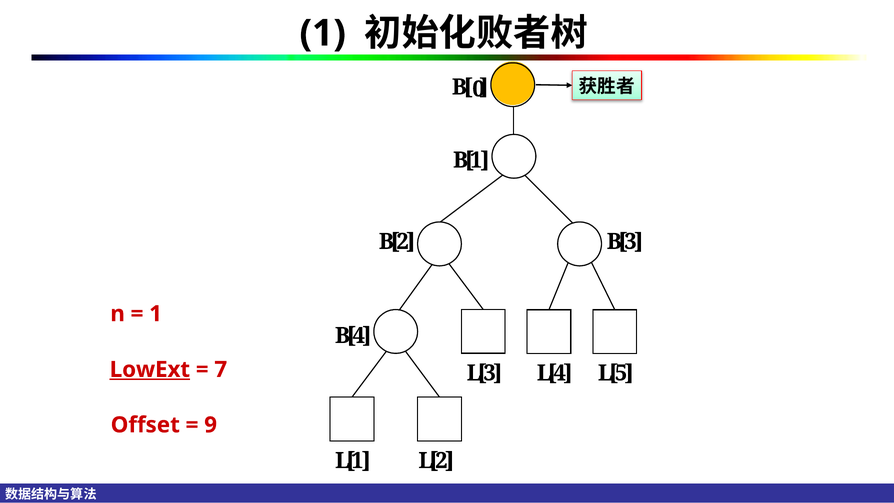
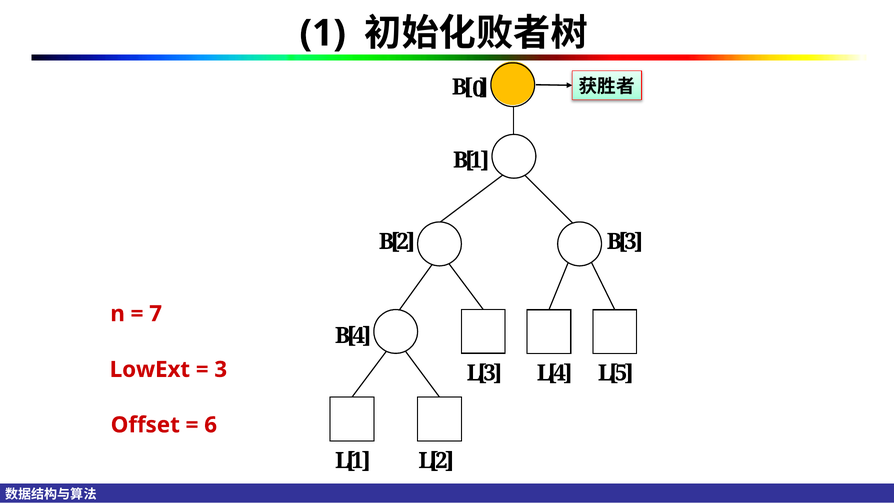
1: 1 -> 7 (156, 314)
LowExt underline: present -> none (150, 369)
7: 7 -> 3 (221, 369)
9: 9 -> 6 (211, 425)
